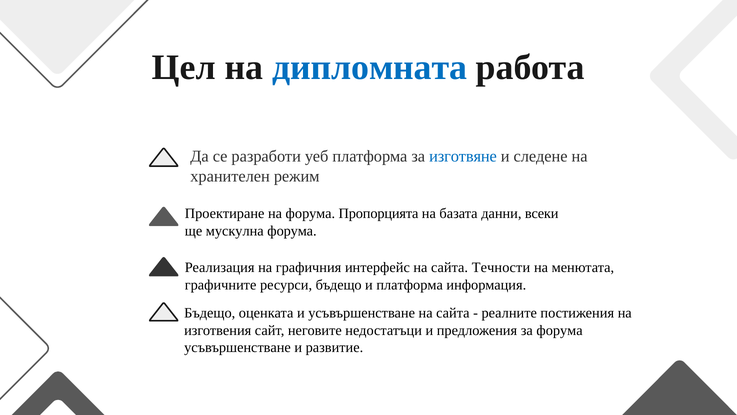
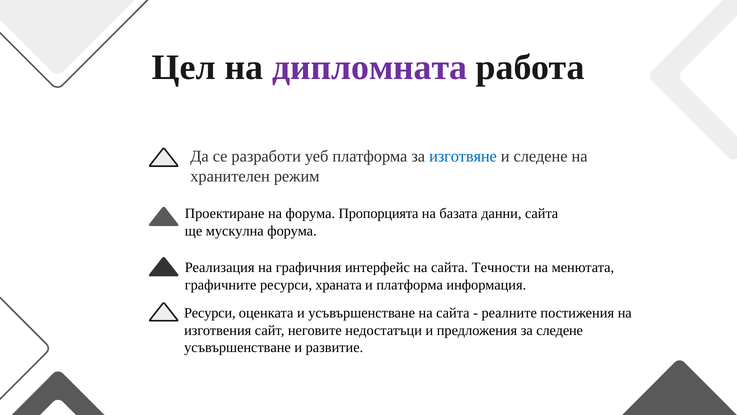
дипломната colour: blue -> purple (370, 67)
данни всеки: всеки -> сайта (542, 213)
ресурси бъдещо: бъдещо -> храната (339, 285)
Бъдещо: Бъдещо -> Ресурси (210, 313)
за форума: форума -> следене (560, 330)
